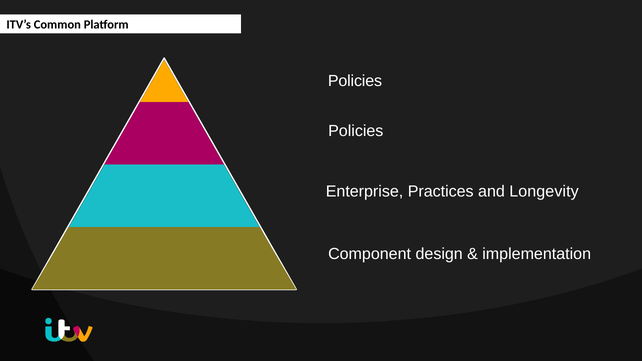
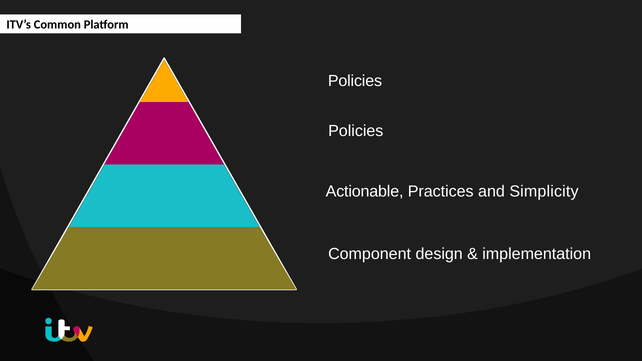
Enterprise: Enterprise -> Actionable (365, 192)
Longevity: Longevity -> Simplicity (544, 192)
